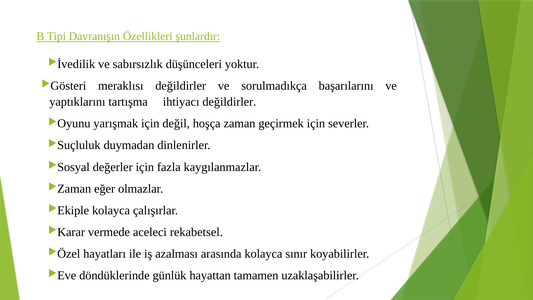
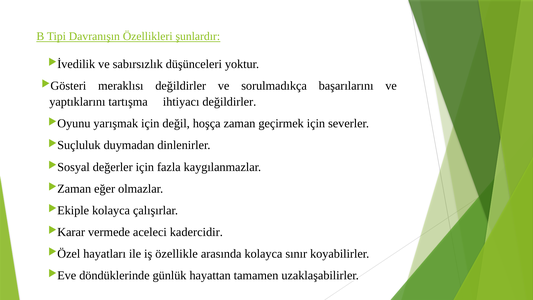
rekabetsel: rekabetsel -> kadercidir (196, 232)
azalması: azalması -> özellikle (177, 254)
